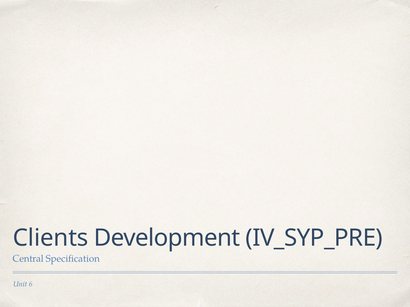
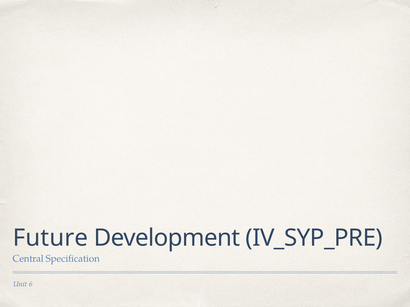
Clients: Clients -> Future (50, 238)
